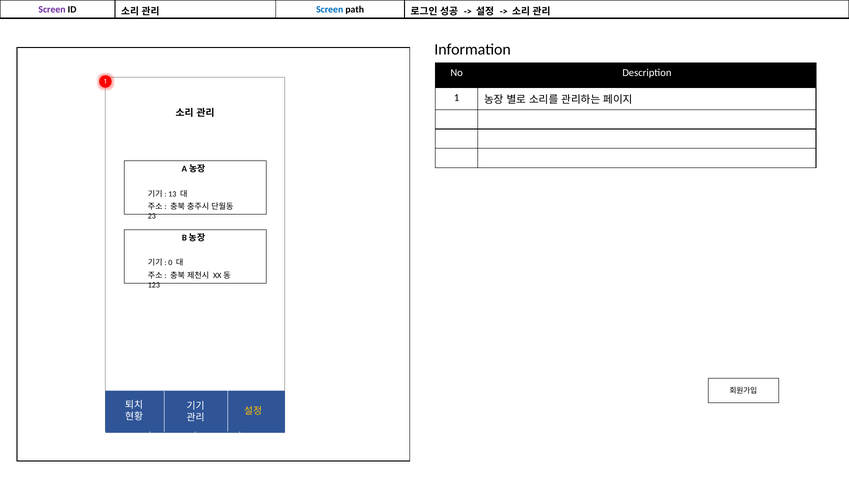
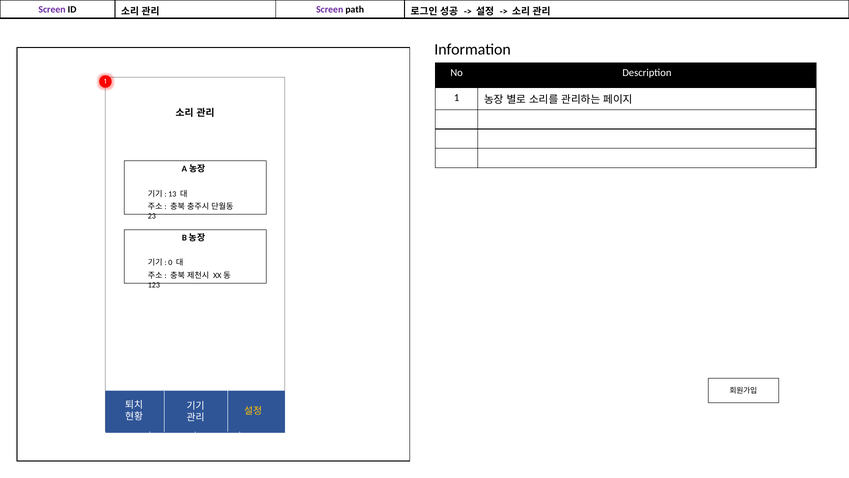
Screen colour: blue -> purple (330, 9)
